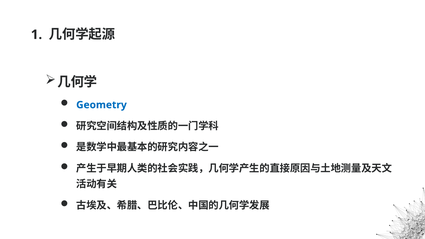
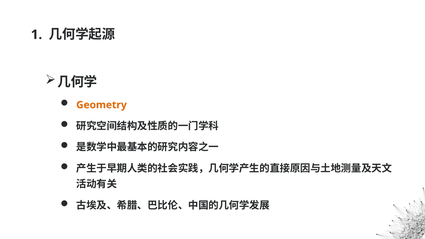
Geometry colour: blue -> orange (101, 105)
